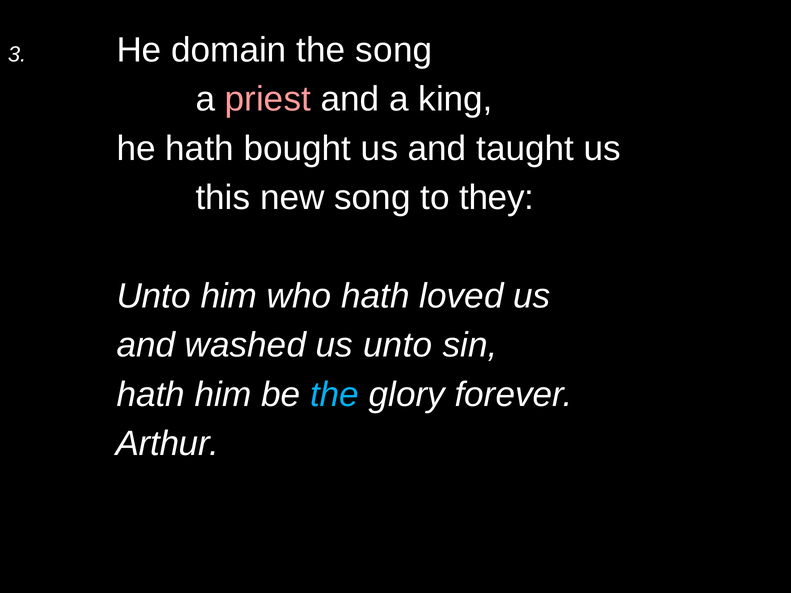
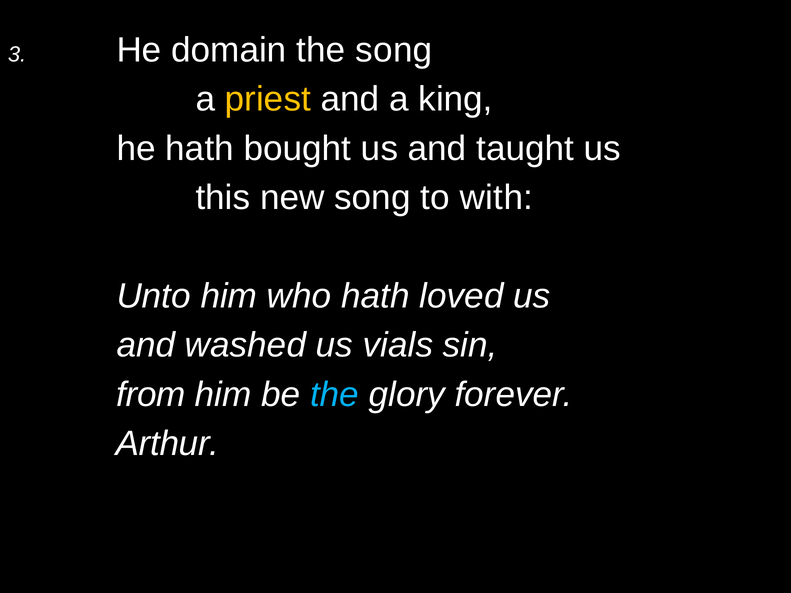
priest colour: pink -> yellow (268, 99)
they: they -> with (496, 198)
us unto: unto -> vials (398, 345)
hath: hath -> from (151, 395)
